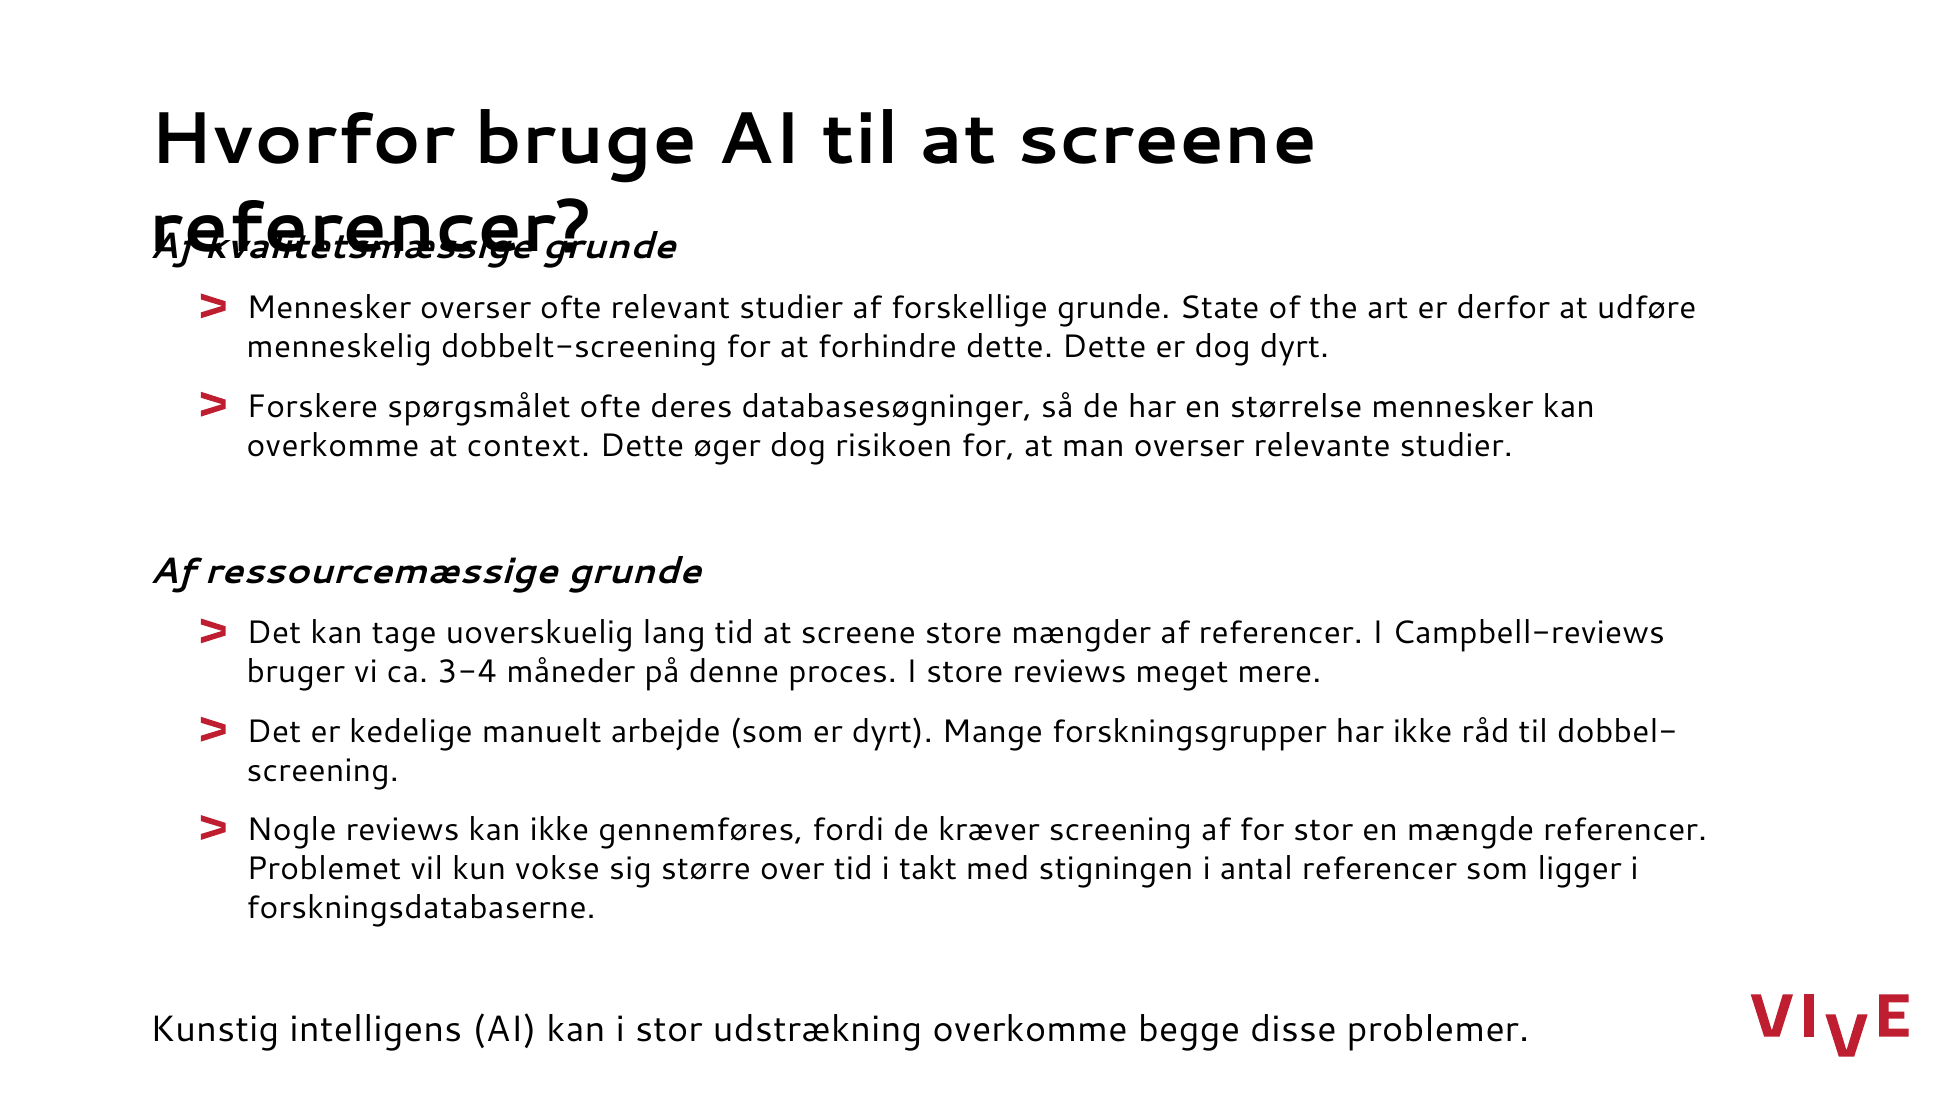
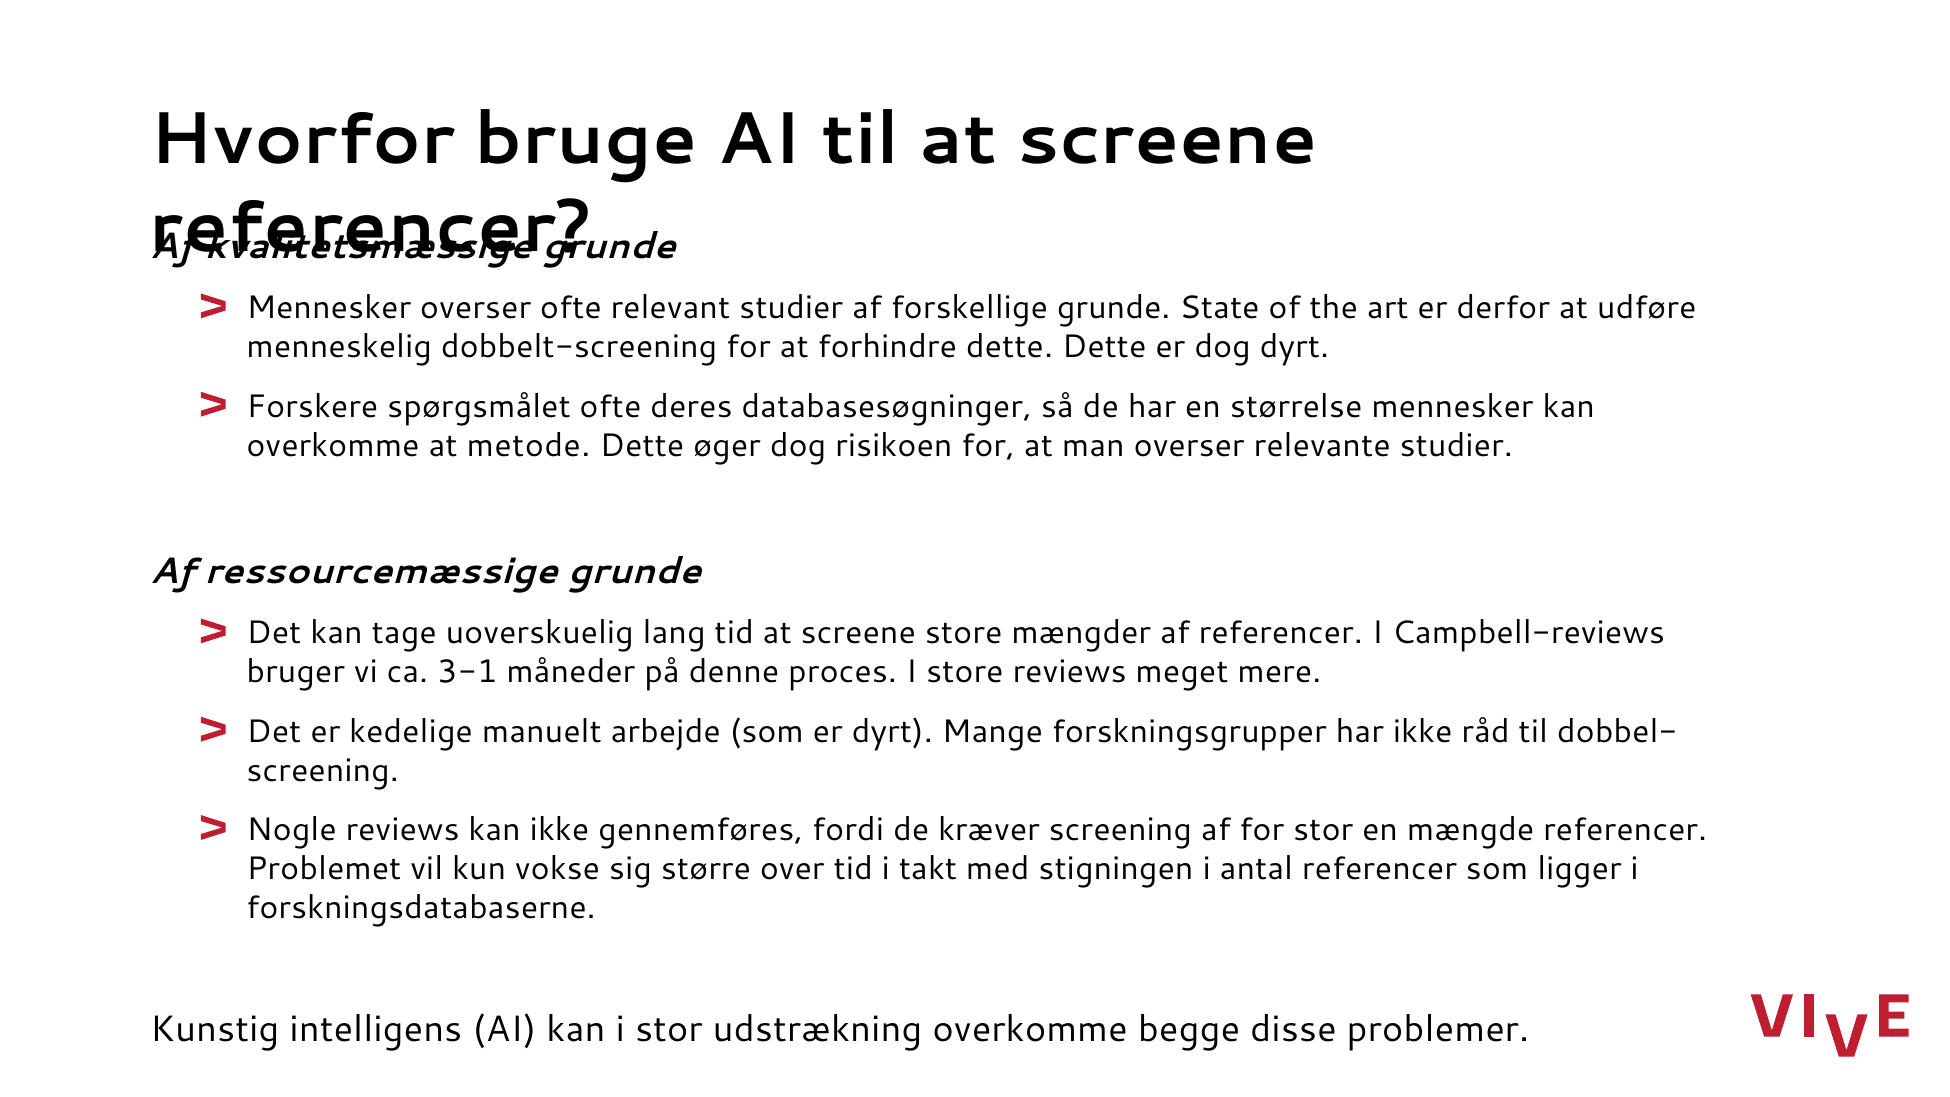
context: context -> metode (528, 445)
3-4: 3-4 -> 3-1 (467, 672)
